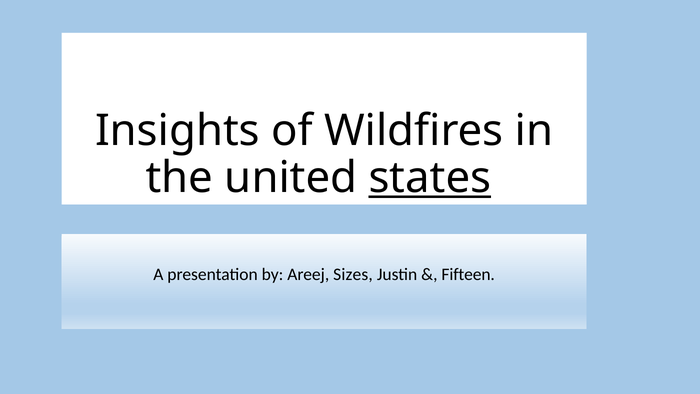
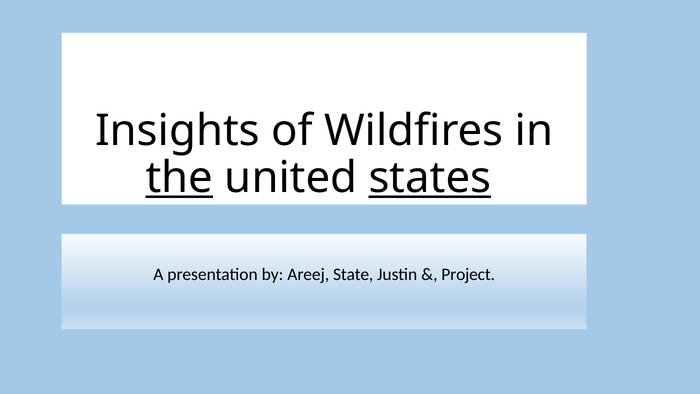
the underline: none -> present (179, 178)
Sizes: Sizes -> State (353, 274)
Fifteen: Fifteen -> Project (468, 274)
